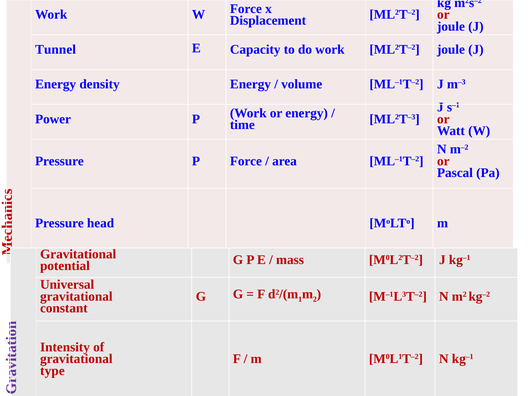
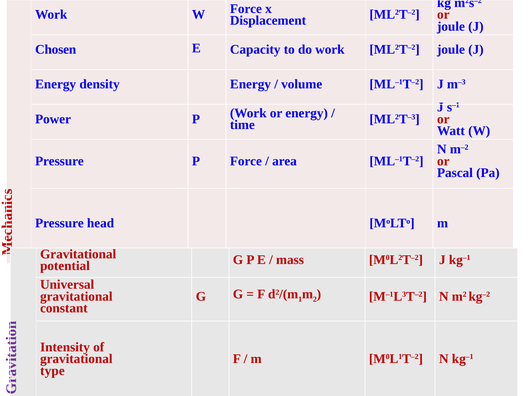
Tunnel: Tunnel -> Chosen (56, 49)
